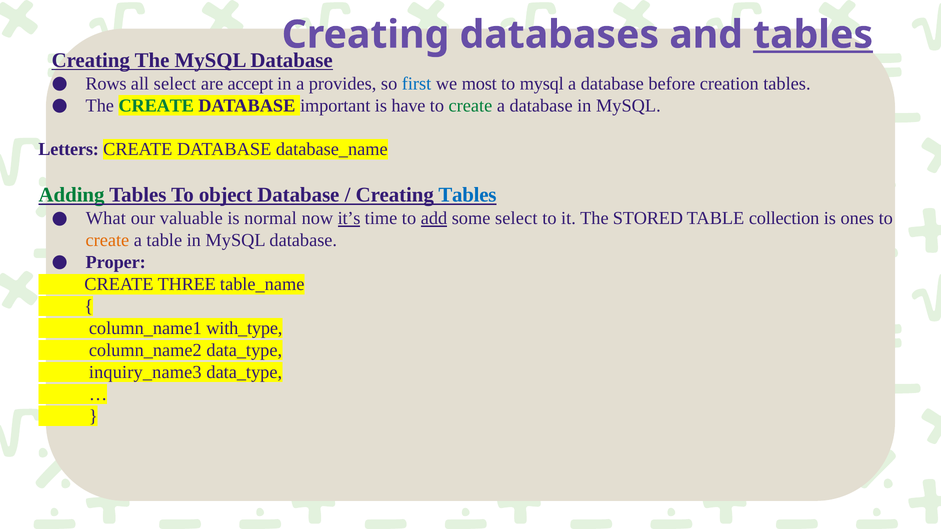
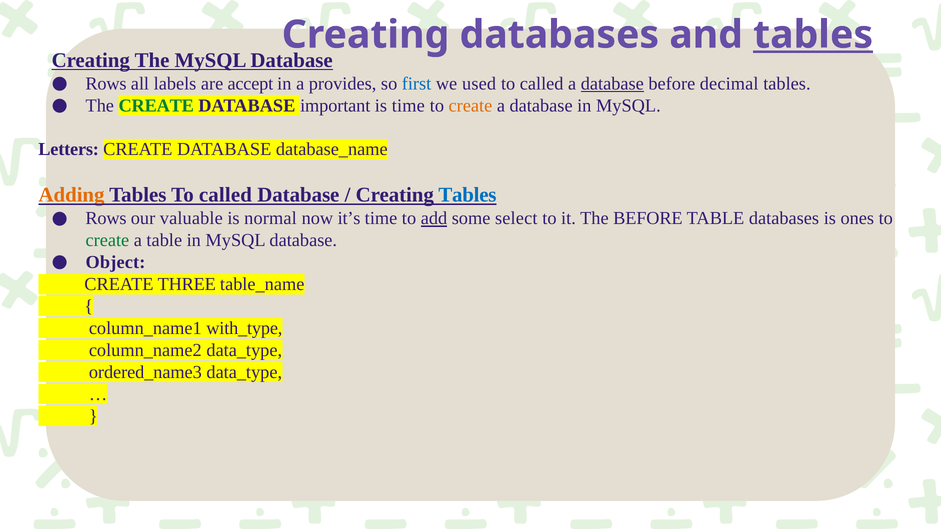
all select: select -> labels (175, 84)
most: most -> used (479, 84)
mysql: mysql -> called (542, 84)
database underline: none -> present (612, 84)
creation: creation -> decimal (729, 84)
is have: have -> time (408, 106)
create colour: green -> orange (470, 106)
Adding colour: green -> orange (72, 195)
Tables To object: object -> called (225, 195)
What: What -> Rows (106, 219)
it’s underline: present -> none (349, 219)
The STORED: STORED -> BEFORE (648, 219)
TABLE collection: collection -> databases (784, 219)
create colour: orange -> green (107, 241)
Proper: Proper -> Object (116, 262)
inquiry_name3: inquiry_name3 -> ordered_name3 (145, 372)
